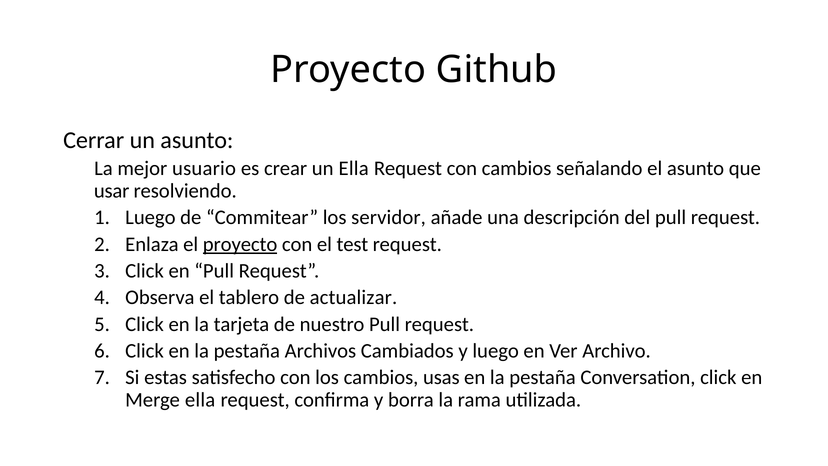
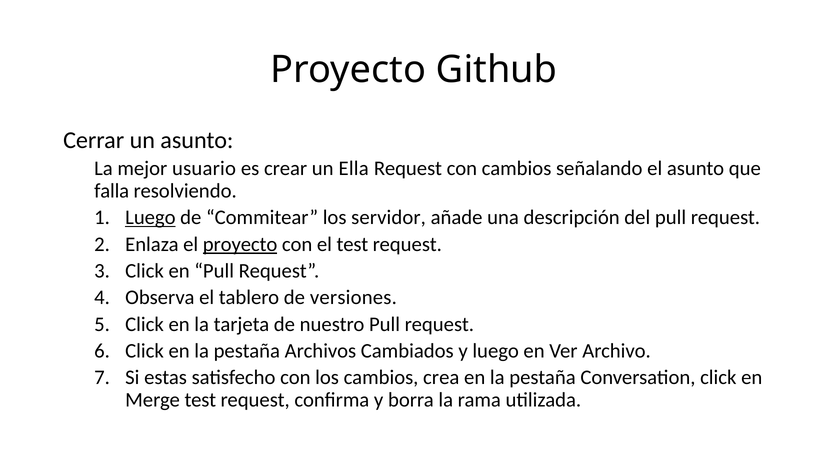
usar: usar -> falla (112, 191)
Luego underline: none -> present (150, 218)
actualizar: actualizar -> versiones (353, 297)
usas: usas -> crea (441, 377)
Merge ella: ella -> test (200, 400)
